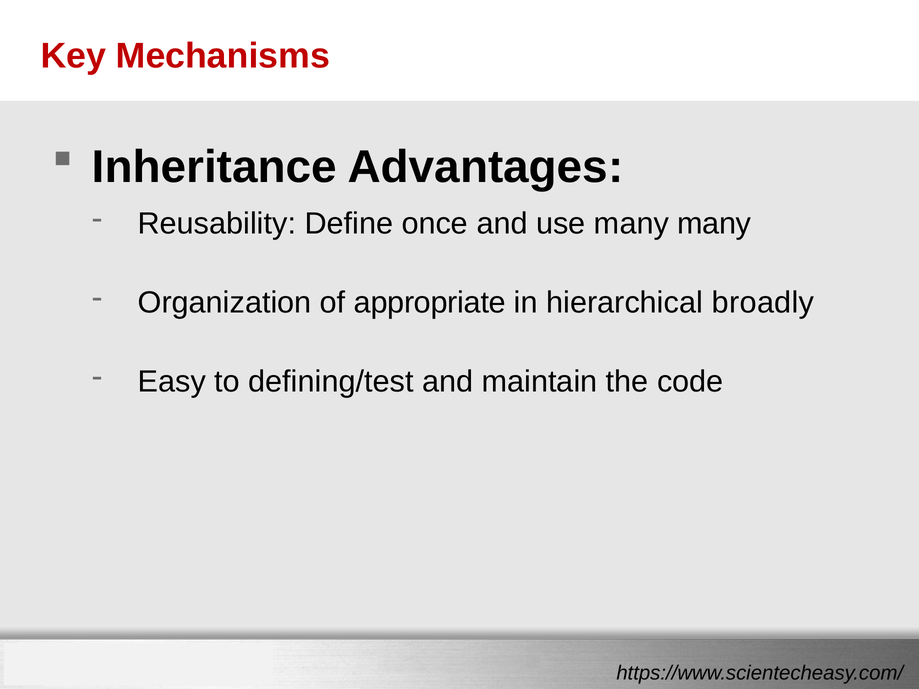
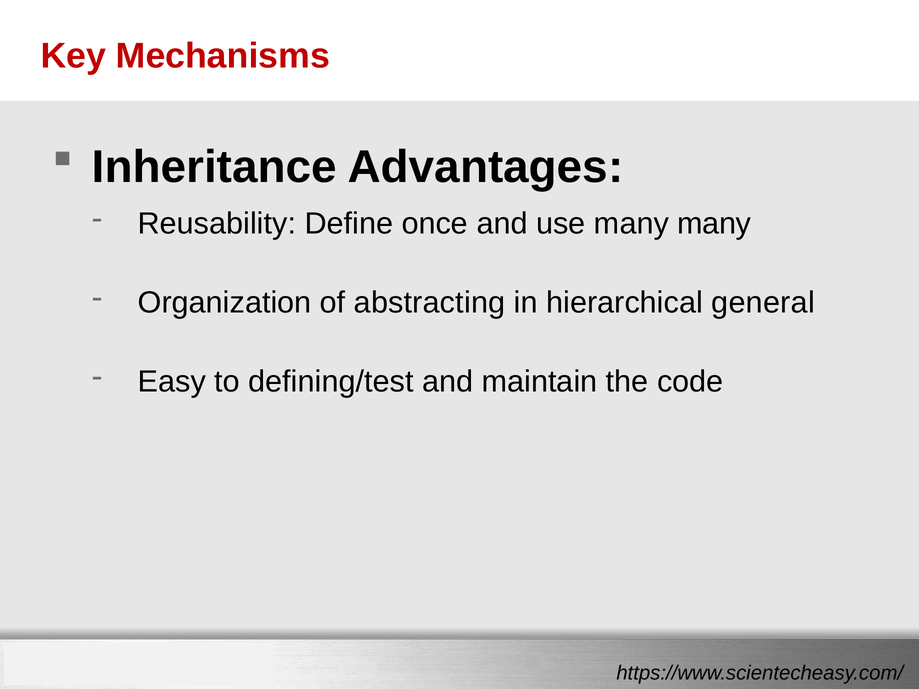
appropriate: appropriate -> abstracting (430, 303)
broadly: broadly -> general (763, 303)
